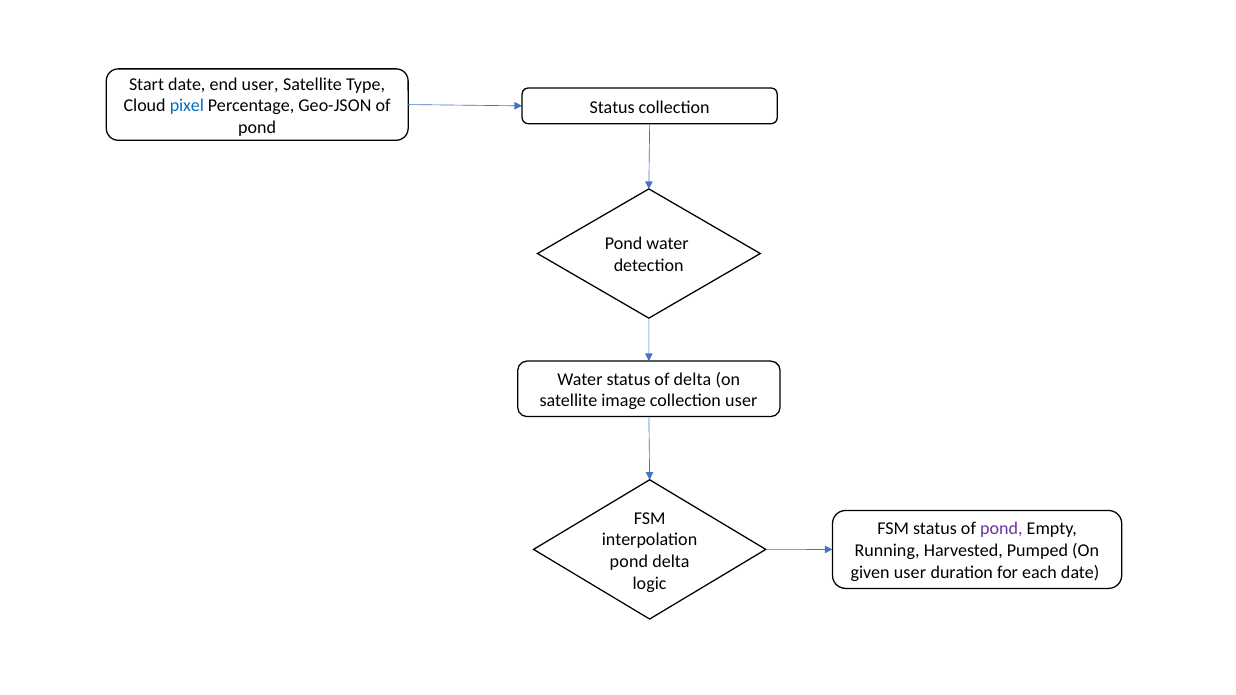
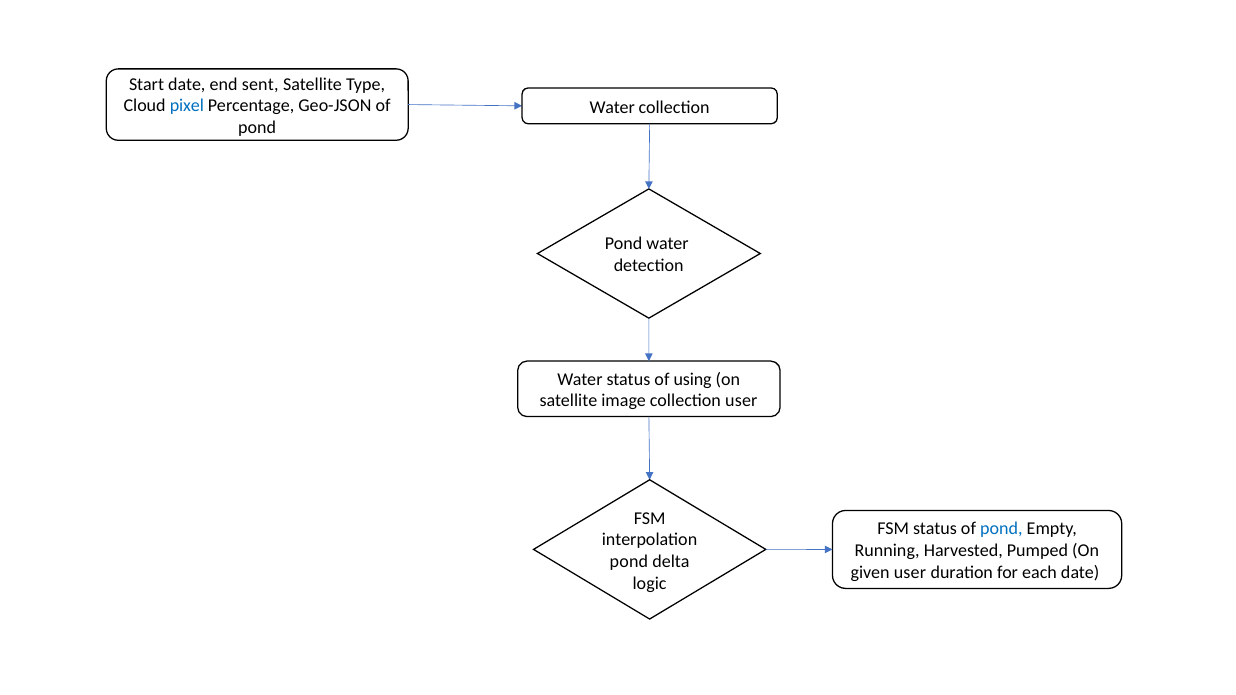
end user: user -> sent (260, 84)
Status: Status -> Water (612, 107)
of delta: delta -> using (693, 379)
pond colour: purple -> blue (1001, 529)
